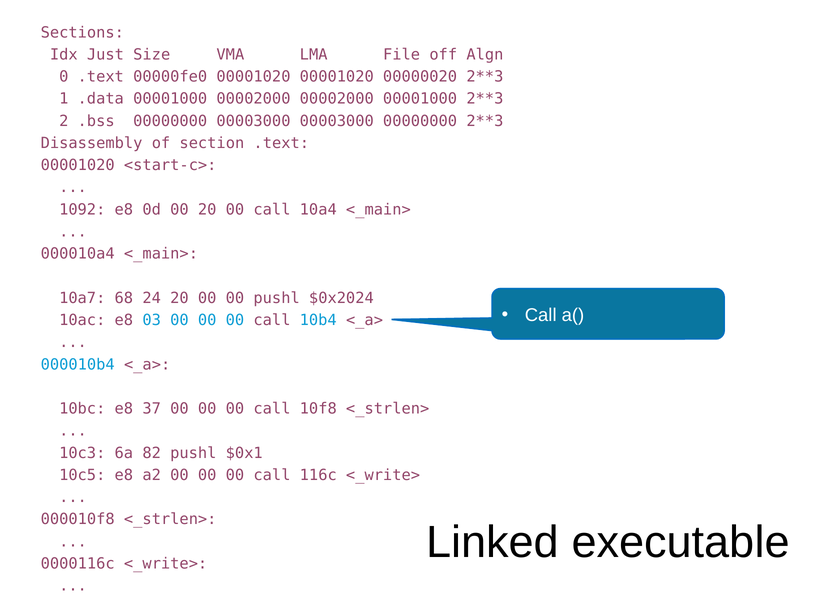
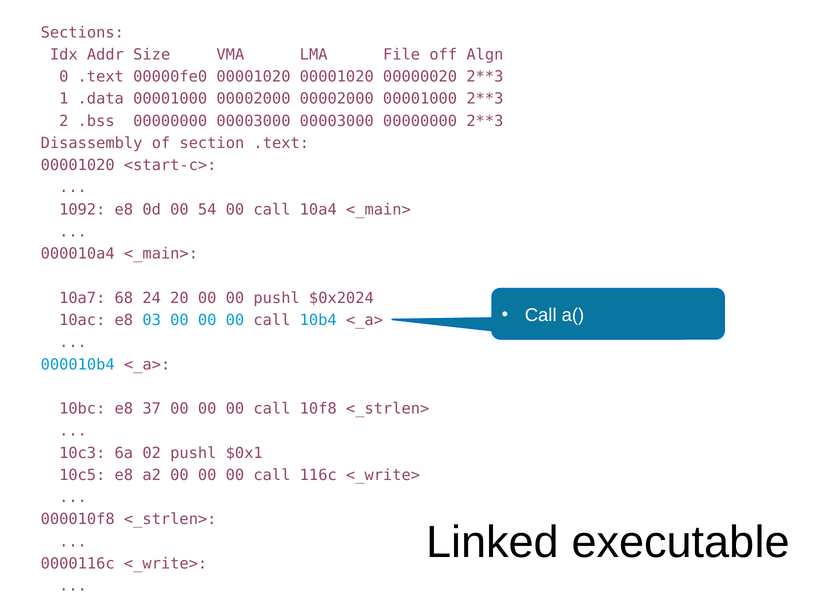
Just: Just -> Addr (105, 55)
00 20: 20 -> 54 (207, 210)
82: 82 -> 02 (152, 453)
